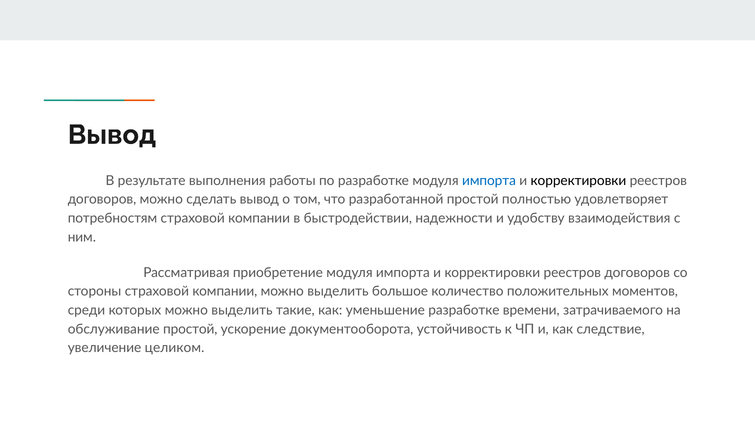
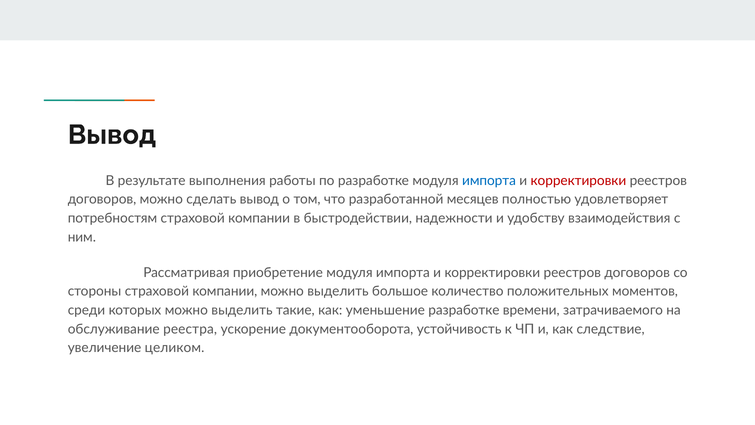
корректировки colour: black -> red (578, 180)
разработанной простой: простой -> месяцев (473, 199)
обслуживание простой: простой -> реестра (190, 329)
